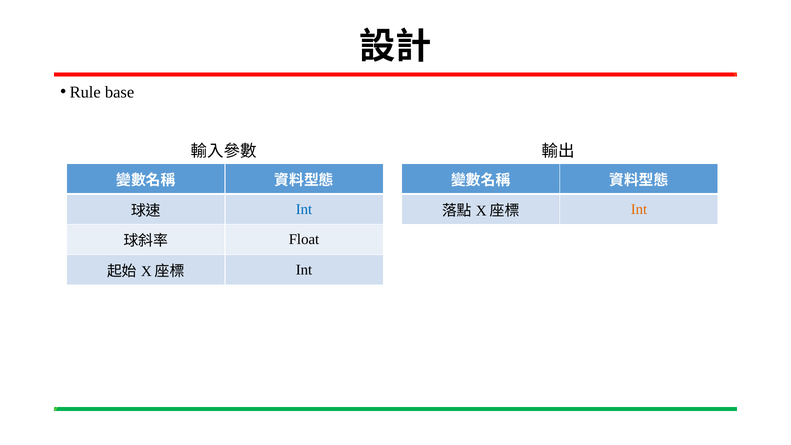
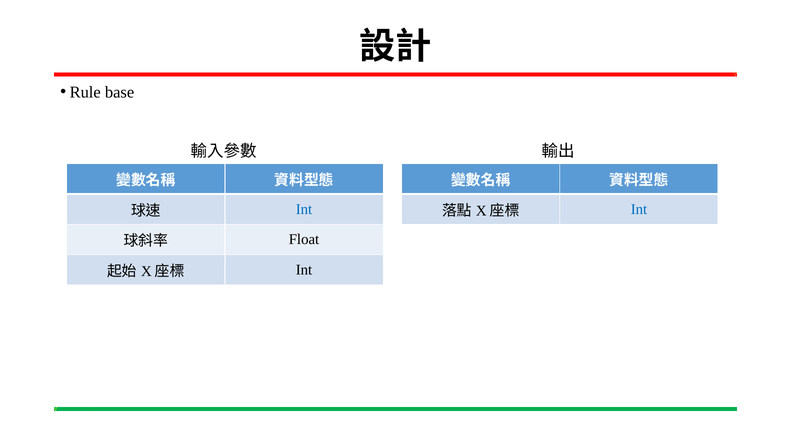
Int colour: orange -> blue (639, 209)
